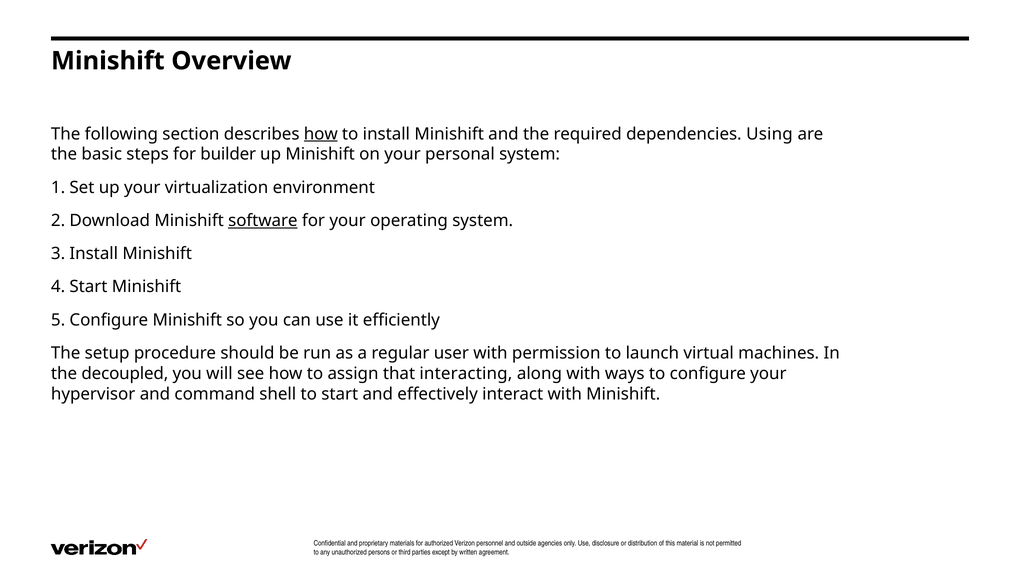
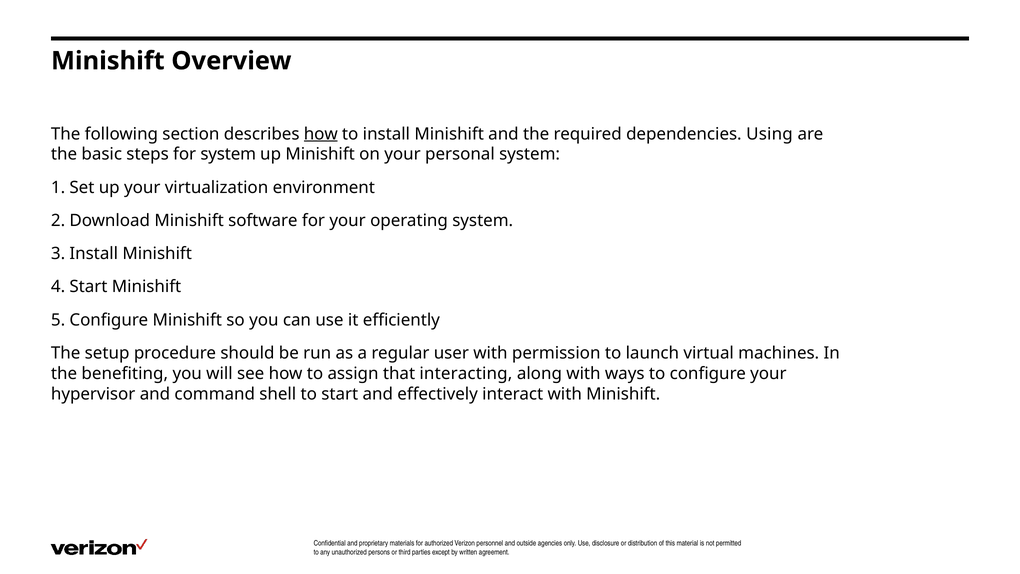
for builder: builder -> system (228, 154)
software underline: present -> none (263, 220)
decoupled: decoupled -> benefiting (125, 373)
